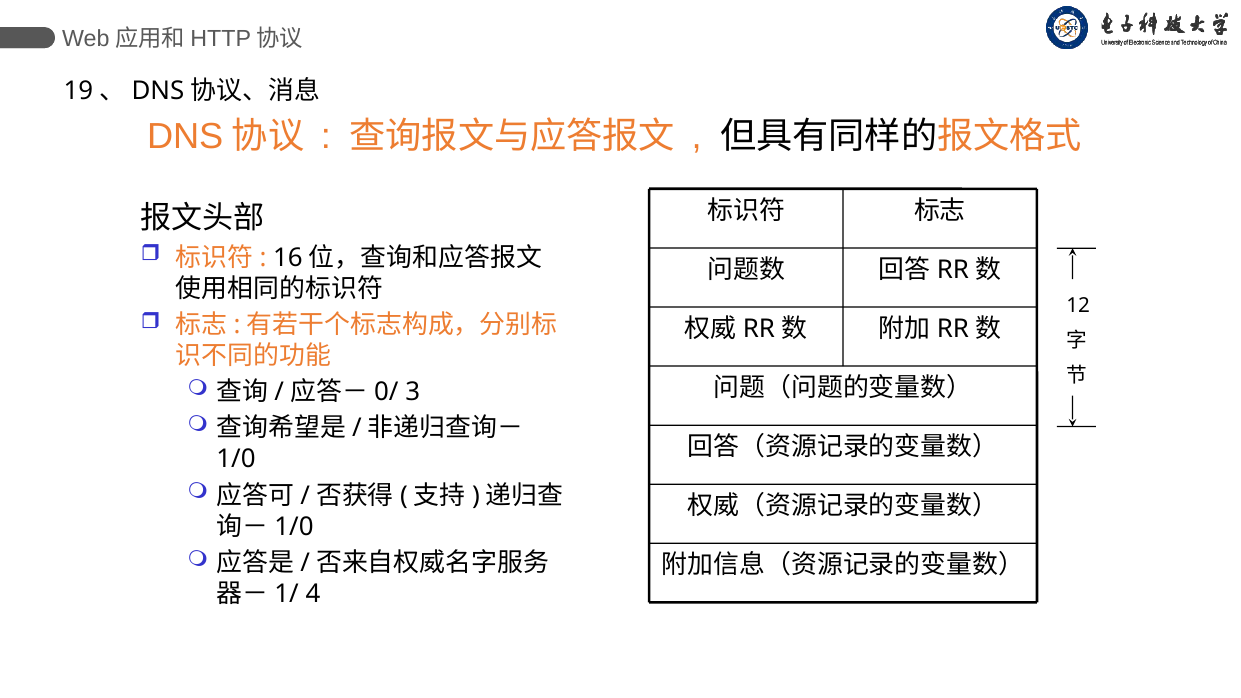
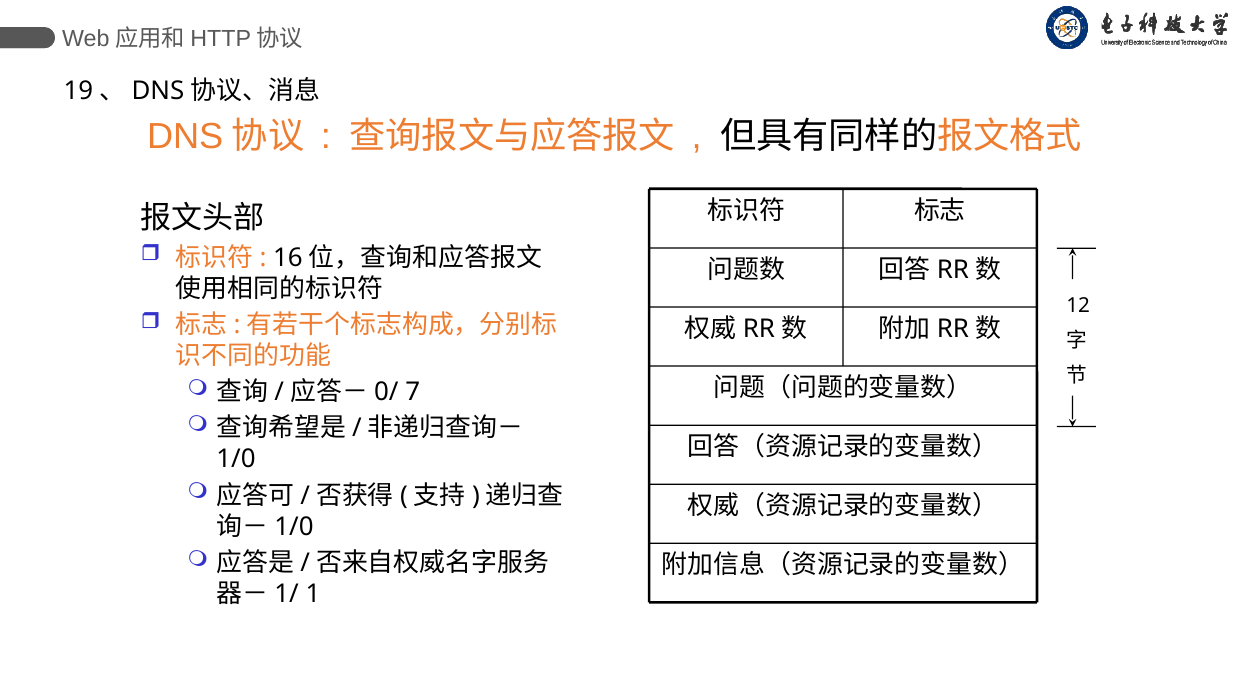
3: 3 -> 7 (413, 392)
4: 4 -> 1 (313, 594)
